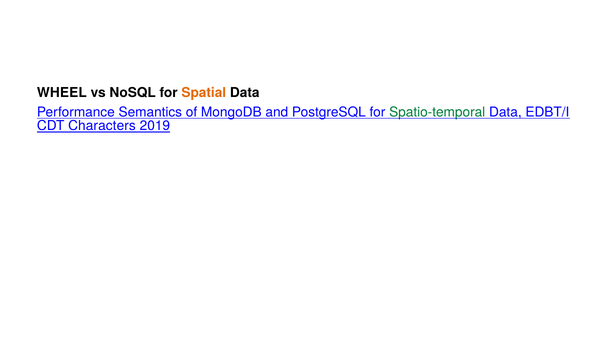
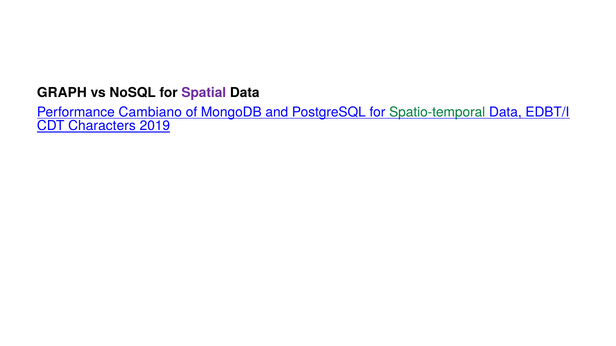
WHEEL: WHEEL -> GRAPH (62, 93)
Spatial colour: orange -> purple (204, 93)
Semantics: Semantics -> Cambiano (150, 112)
